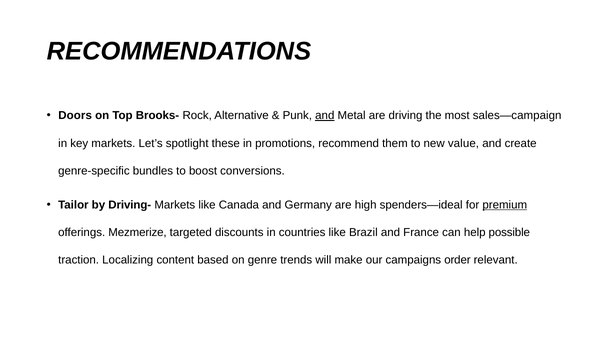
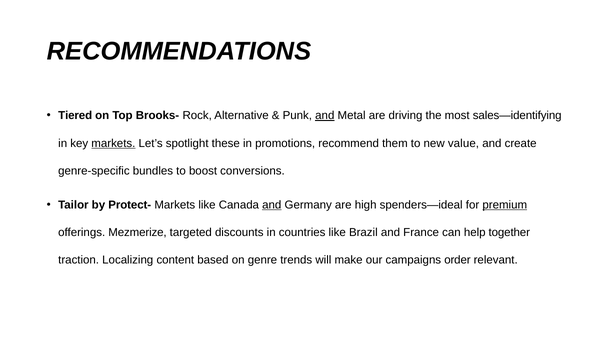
Doors: Doors -> Tiered (75, 116)
sales—campaign: sales—campaign -> sales—identifying (517, 116)
markets underline: none -> present (113, 143)
Driving-: Driving- -> Protect- (130, 205)
and underline: none -> present (272, 205)
possible: possible -> together (509, 232)
